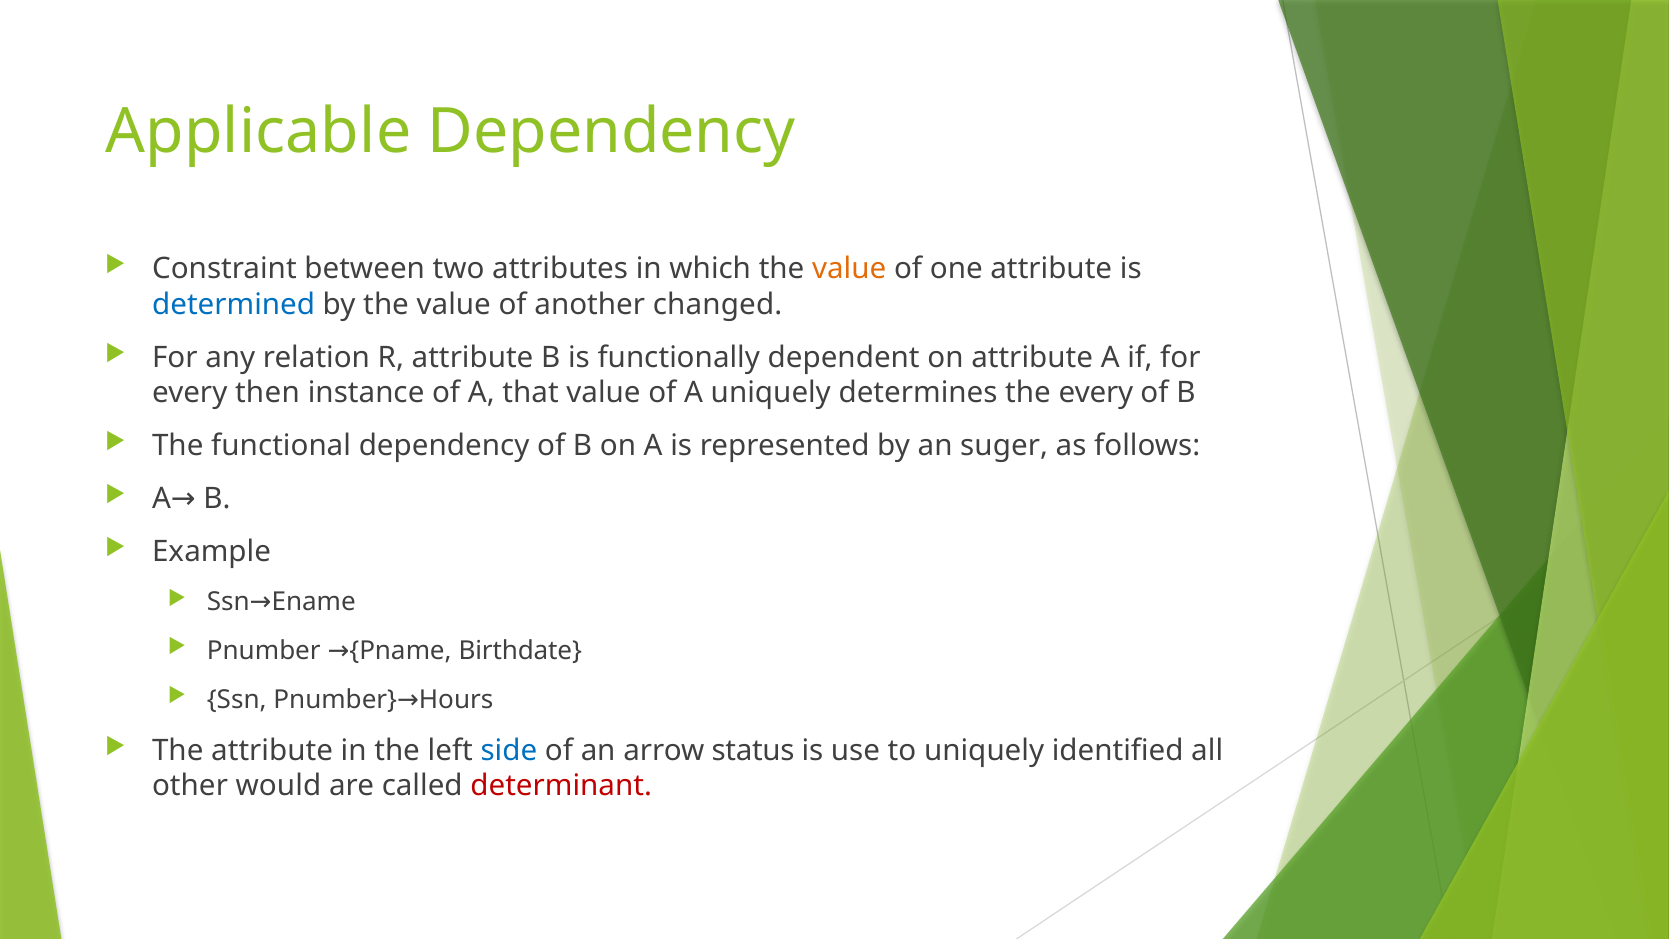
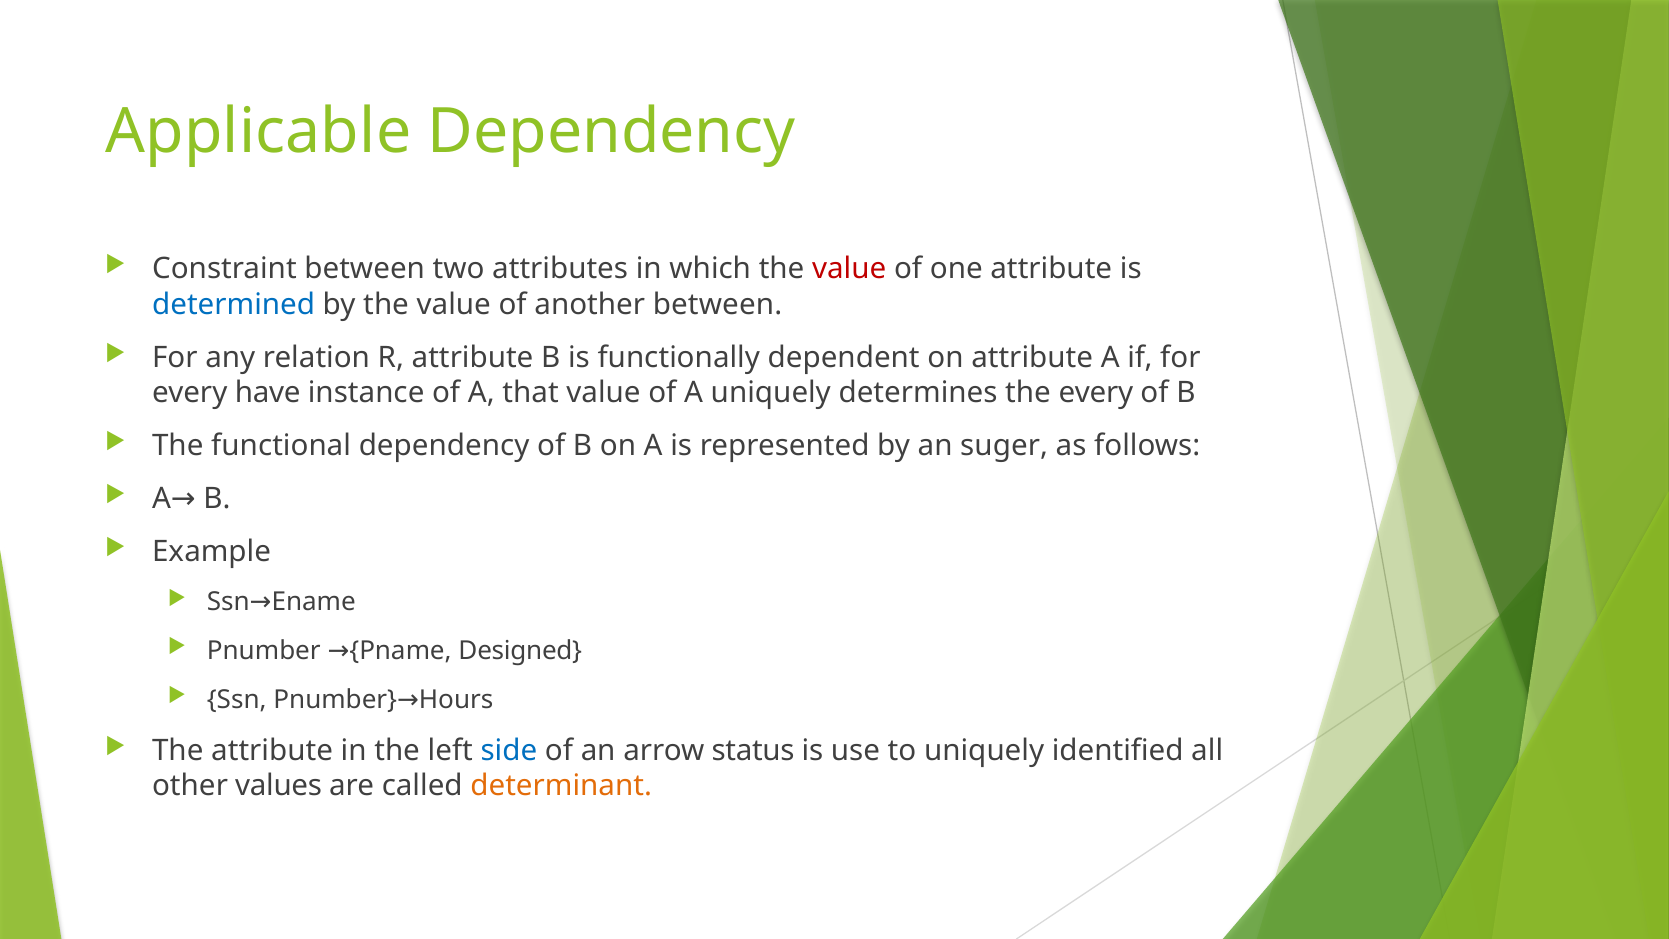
value colour: orange -> red (849, 269)
another changed: changed -> between (718, 305)
then: then -> have (268, 393)
Birthdate: Birthdate -> Designed (520, 651)
would: would -> values (279, 786)
determinant colour: red -> orange (561, 786)
